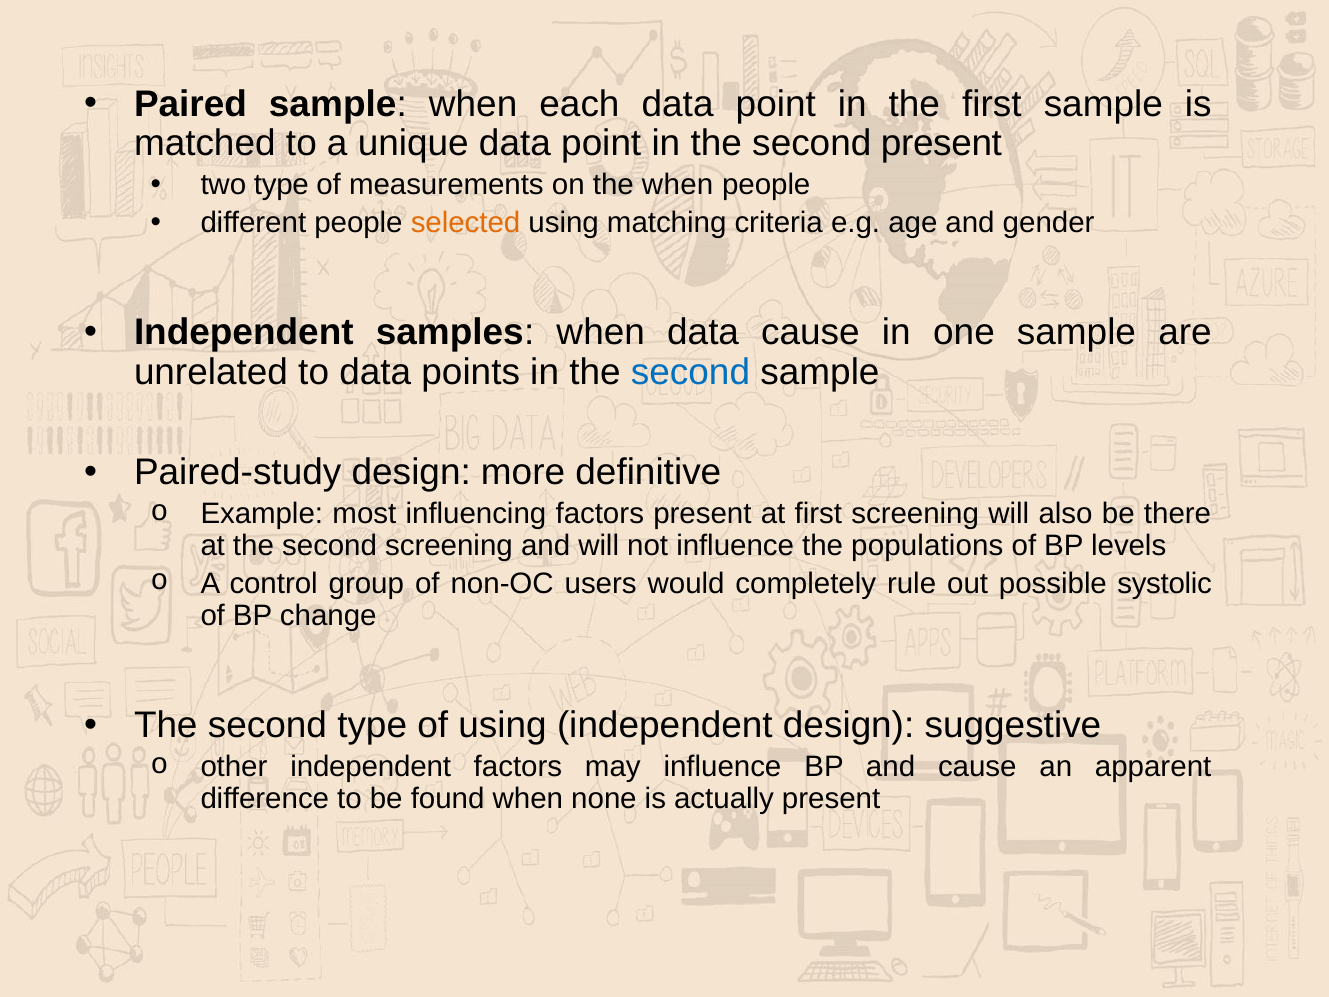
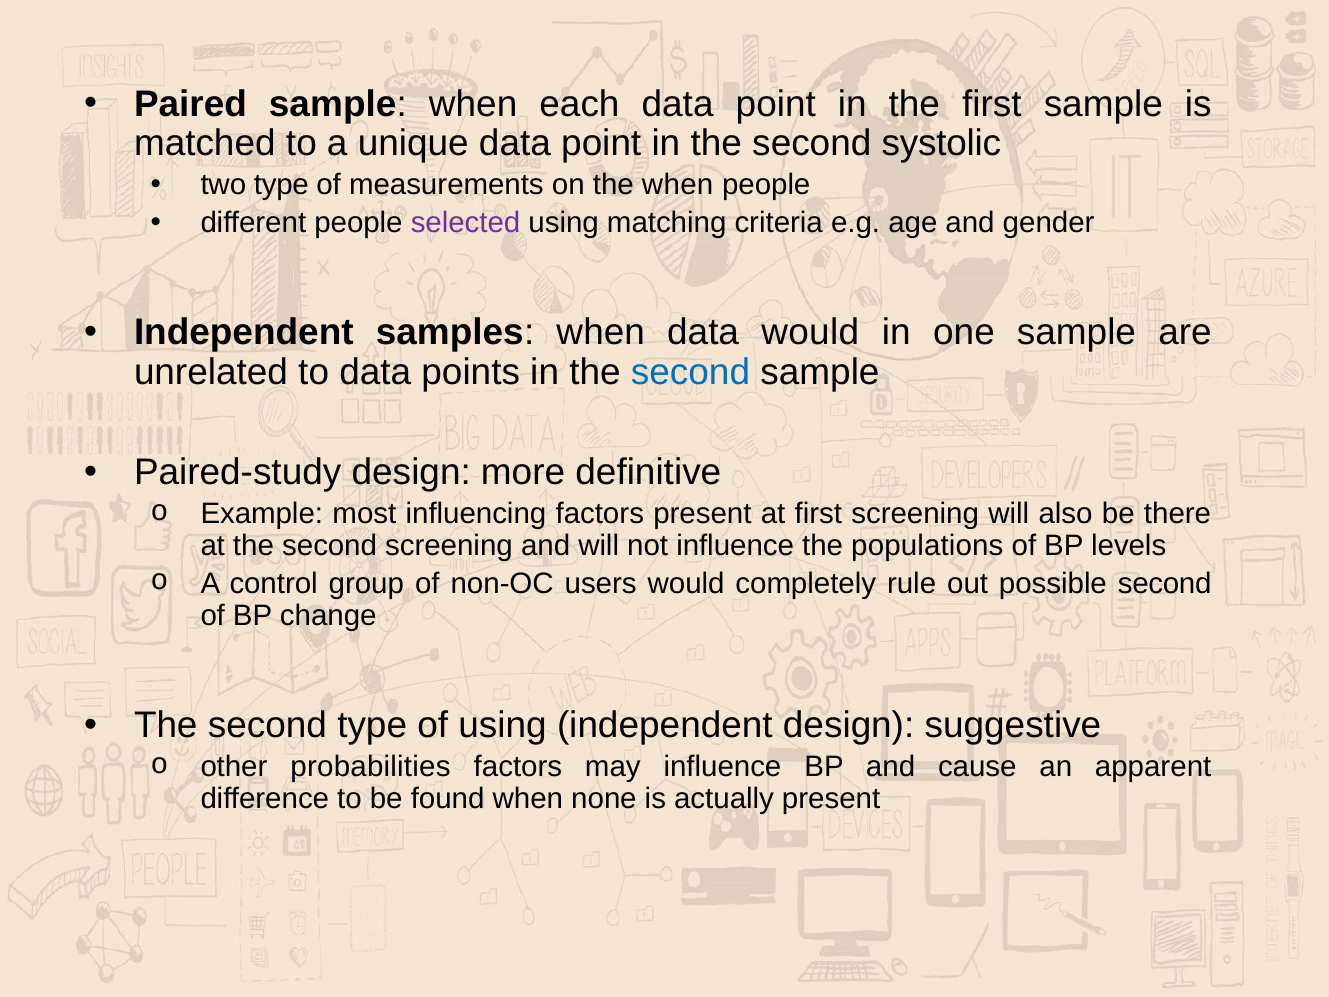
second present: present -> systolic (941, 144)
selected colour: orange -> purple (466, 223)
data cause: cause -> would (810, 333)
possible systolic: systolic -> second (1165, 583)
other independent: independent -> probabilities (370, 767)
